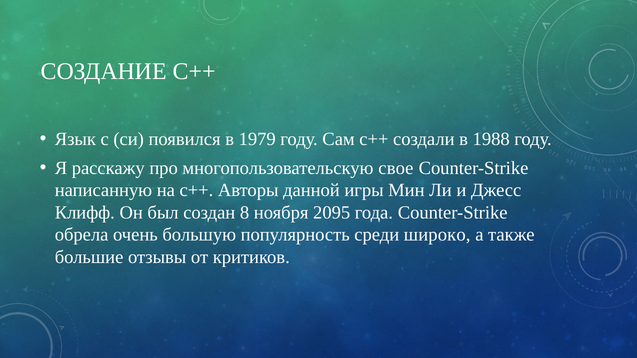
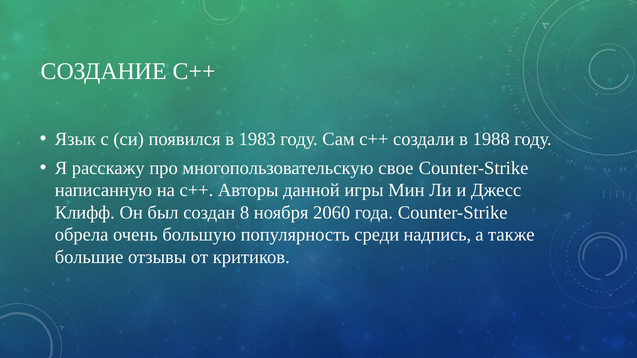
1979: 1979 -> 1983 (257, 139)
2095: 2095 -> 2060 (332, 213)
широко: широко -> надпись (437, 235)
